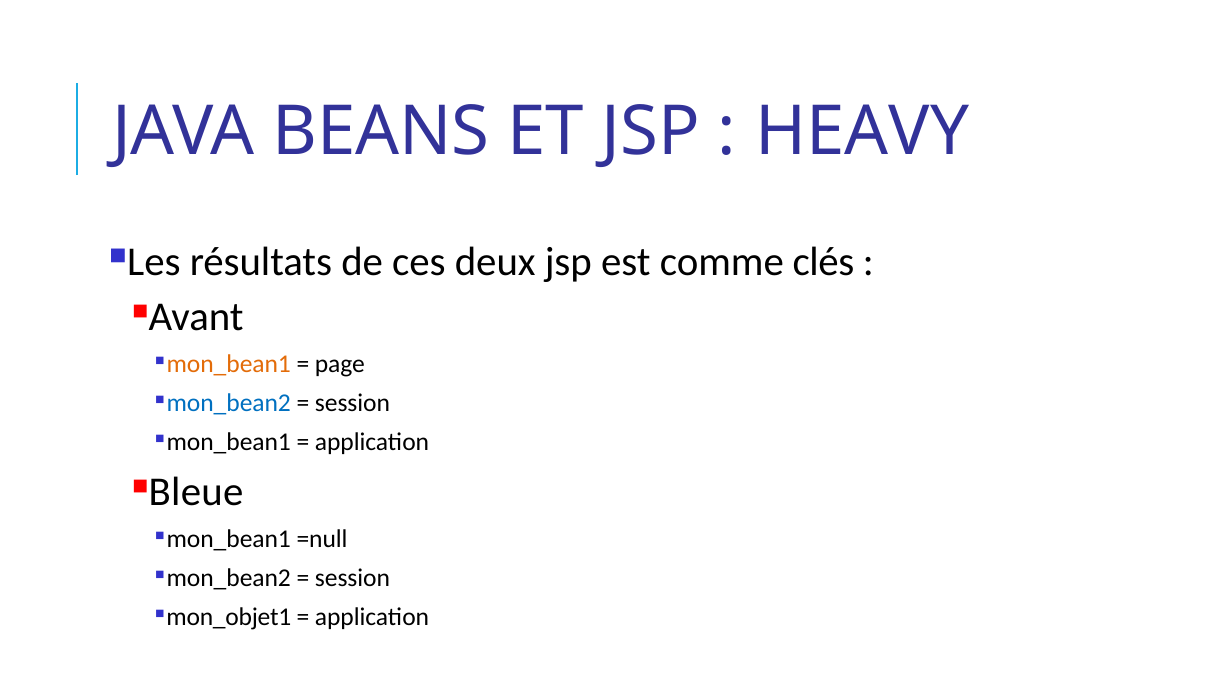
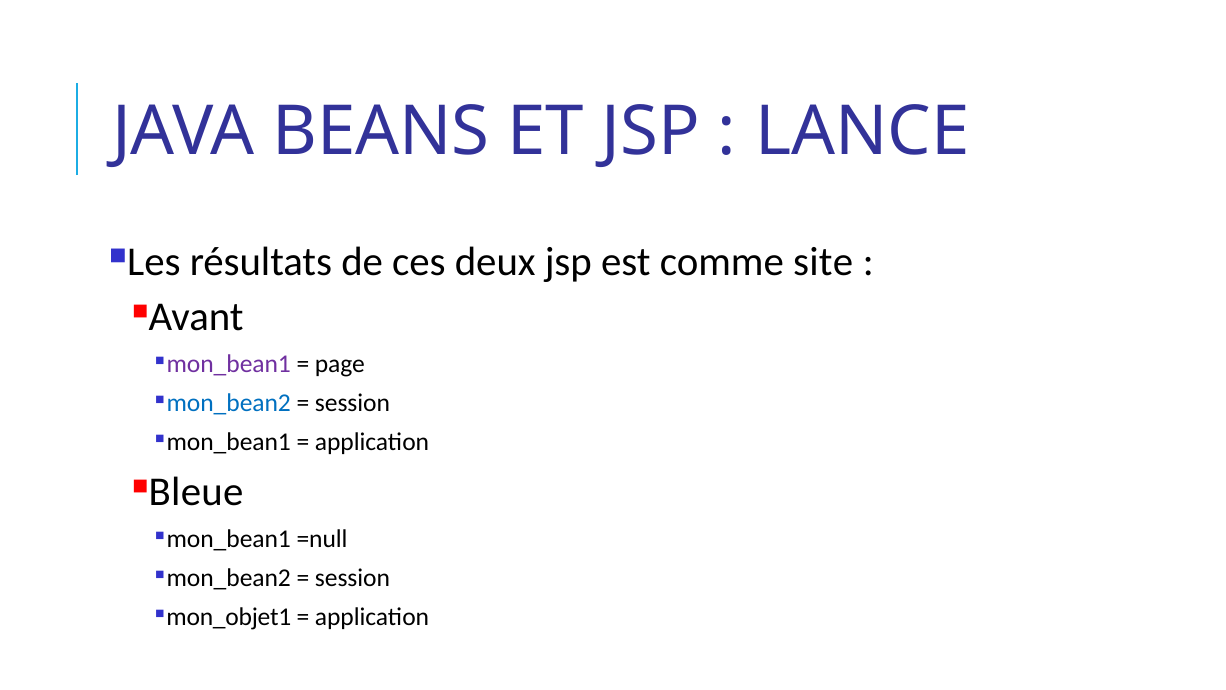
HEAVY: HEAVY -> LANCE (862, 131)
clés: clés -> site (823, 262)
mon_bean1 colour: orange -> purple (229, 364)
